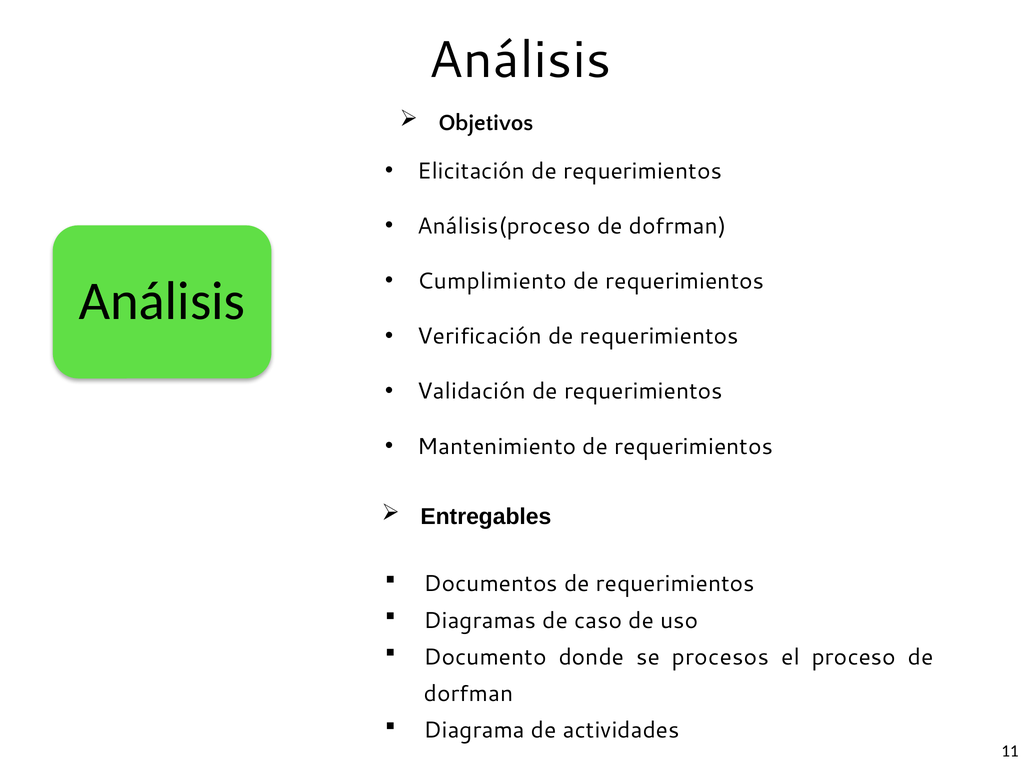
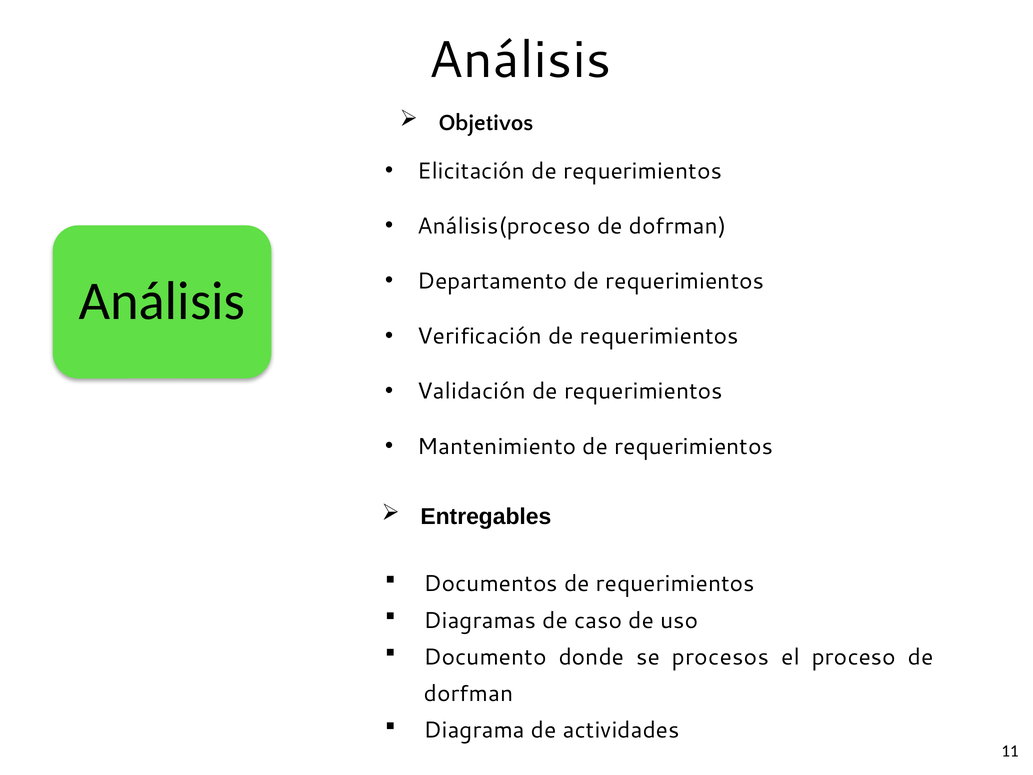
Cumplimiento: Cumplimiento -> Departamento (492, 281)
